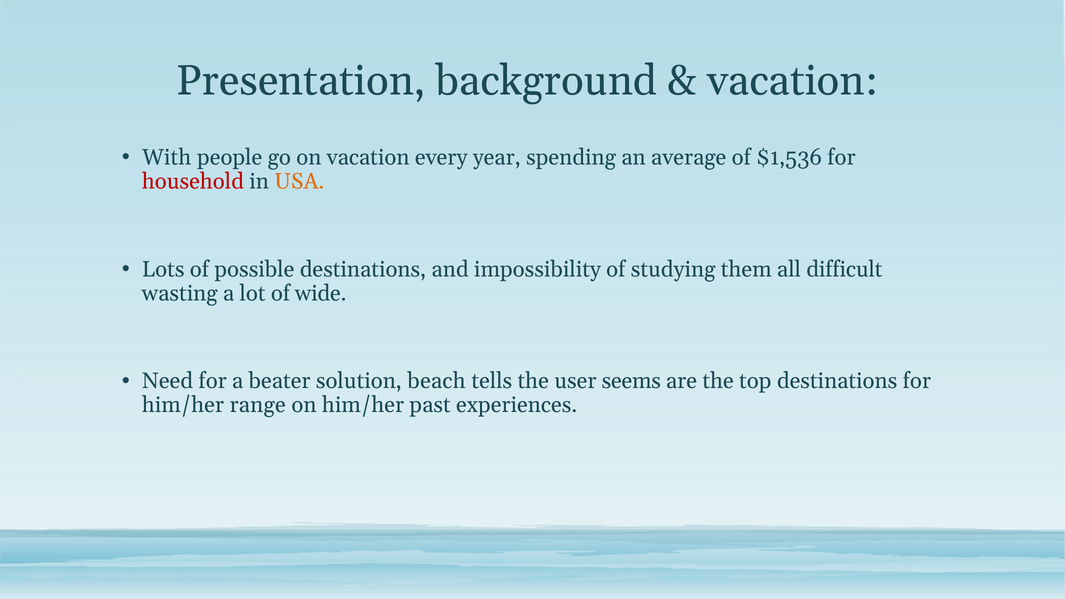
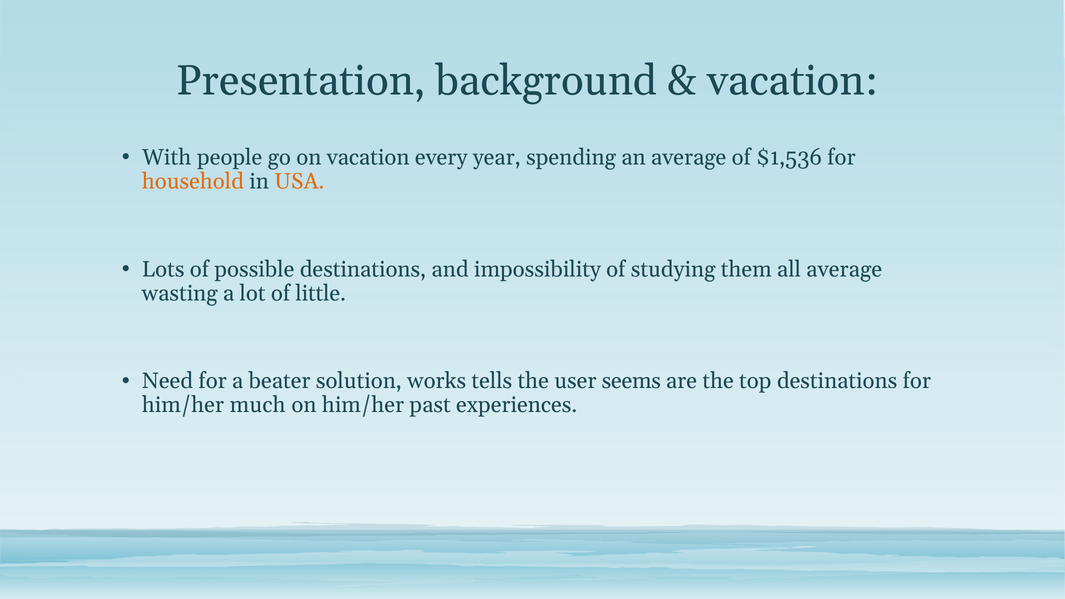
household colour: red -> orange (193, 182)
all difficult: difficult -> average (844, 269)
wide: wide -> little (321, 293)
beach: beach -> works (437, 381)
range: range -> much (258, 405)
